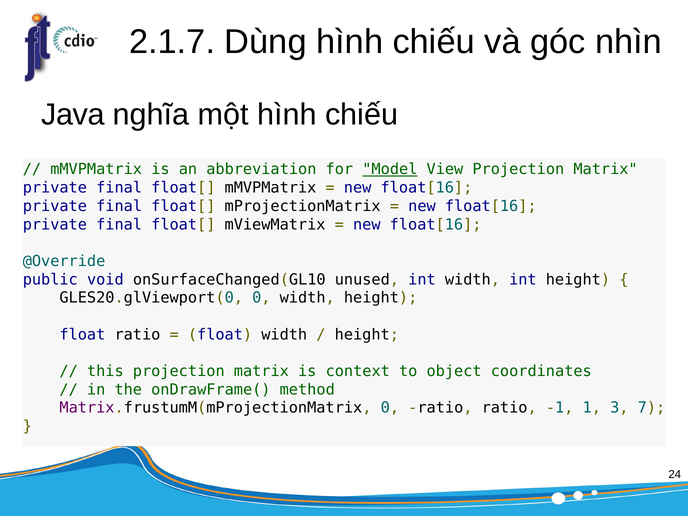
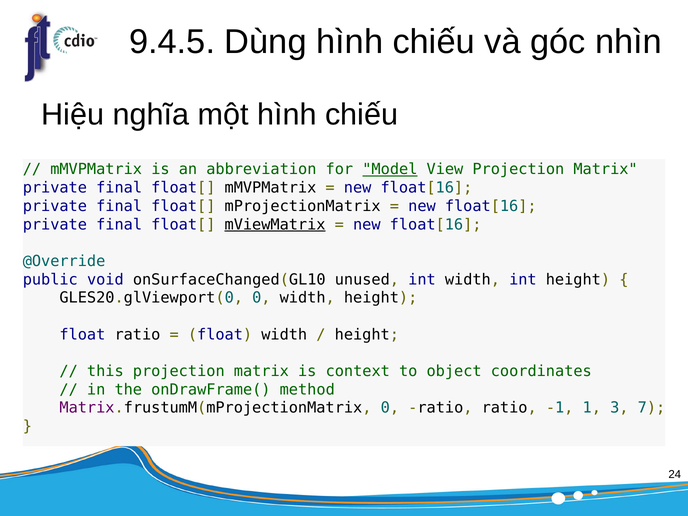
2.1.7: 2.1.7 -> 9.4.5 (172, 42)
Java: Java -> Hiệu (73, 115)
mViewMatrix underline: none -> present (275, 224)
